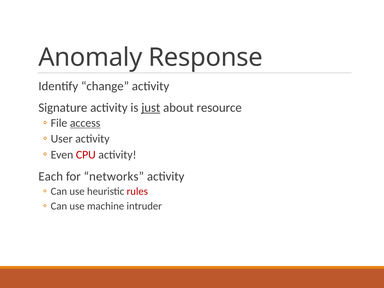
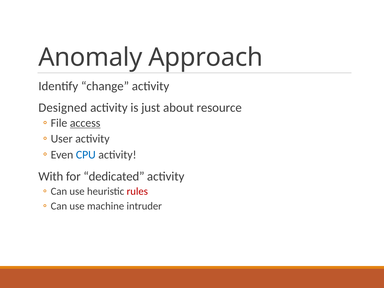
Response: Response -> Approach (206, 57)
Signature: Signature -> Designed (63, 108)
just underline: present -> none (151, 108)
CPU colour: red -> blue (86, 155)
Each: Each -> With (51, 176)
networks: networks -> dedicated (114, 176)
